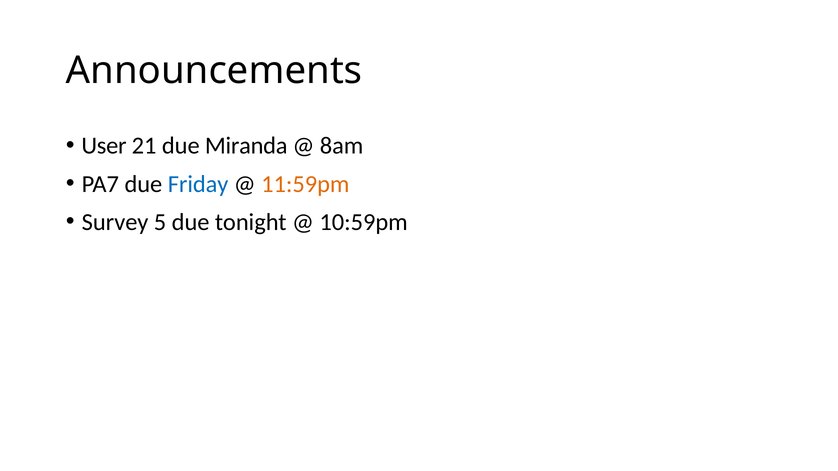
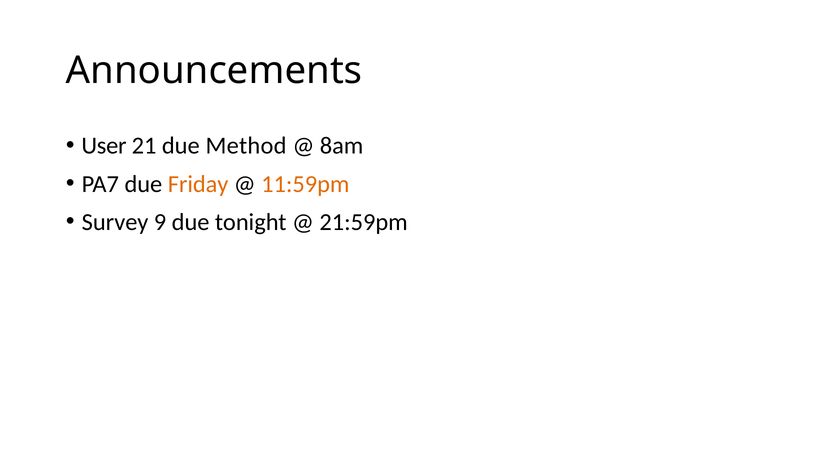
Miranda: Miranda -> Method (246, 146)
Friday colour: blue -> orange (198, 184)
5: 5 -> 9 (160, 222)
10:59pm: 10:59pm -> 21:59pm (364, 222)
